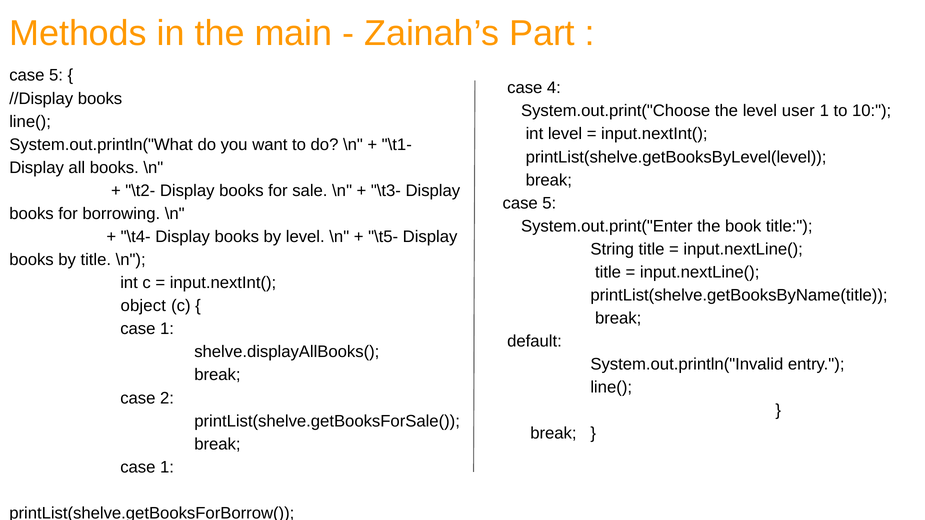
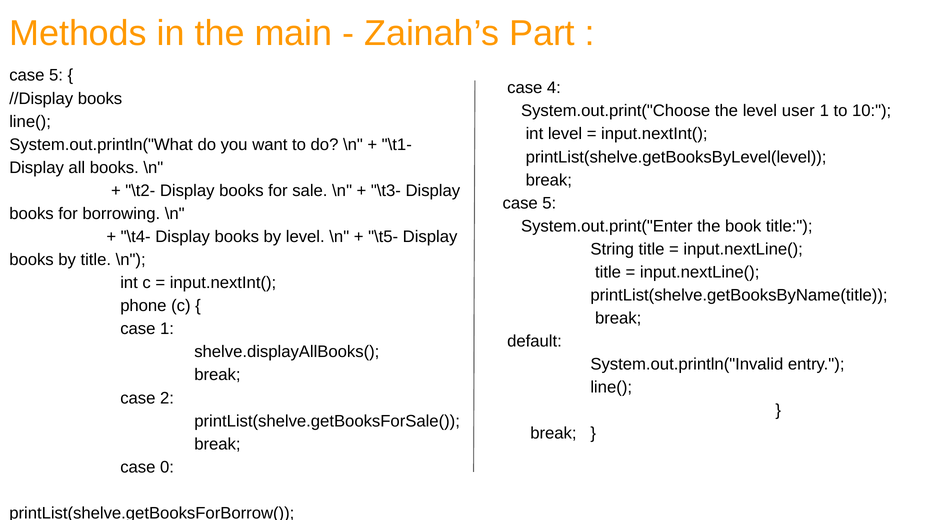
object: object -> phone (143, 306)
1: 1 -> 0 (167, 467)
